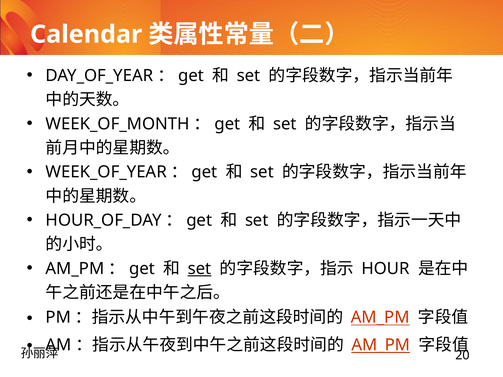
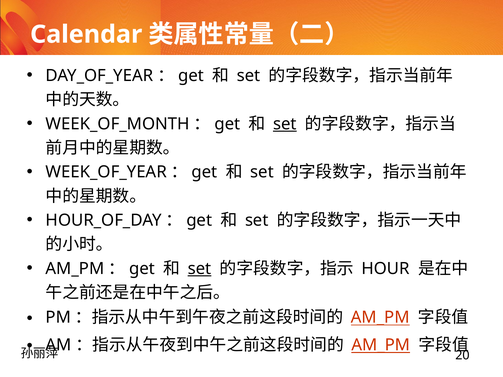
set underline: none -> present (285, 124)
